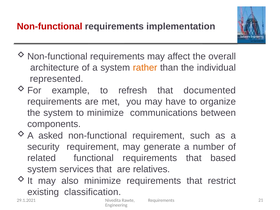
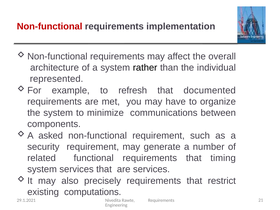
rather colour: orange -> black (145, 68)
based: based -> timing (223, 158)
are relatives: relatives -> services (151, 169)
also minimize: minimize -> precisely (103, 181)
classification: classification -> computations (93, 192)
